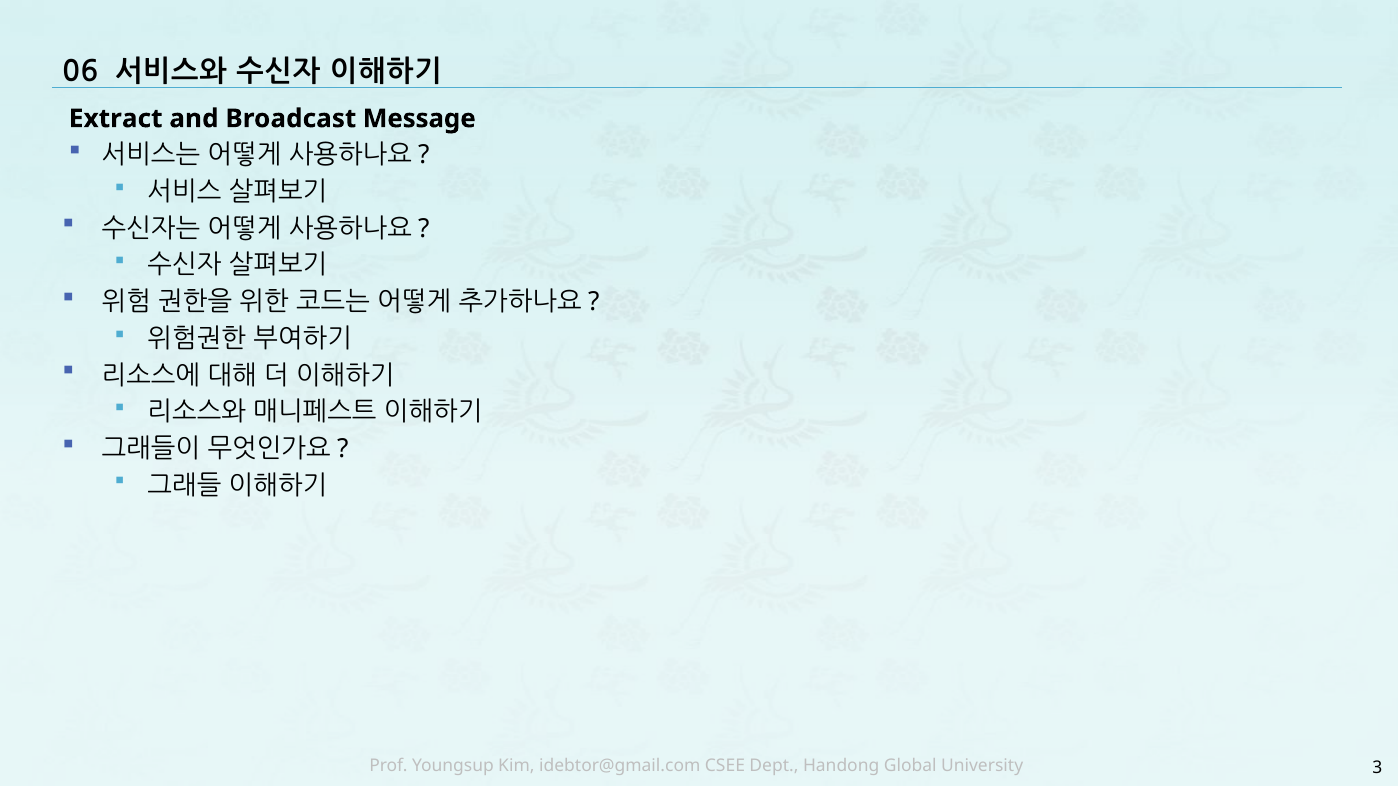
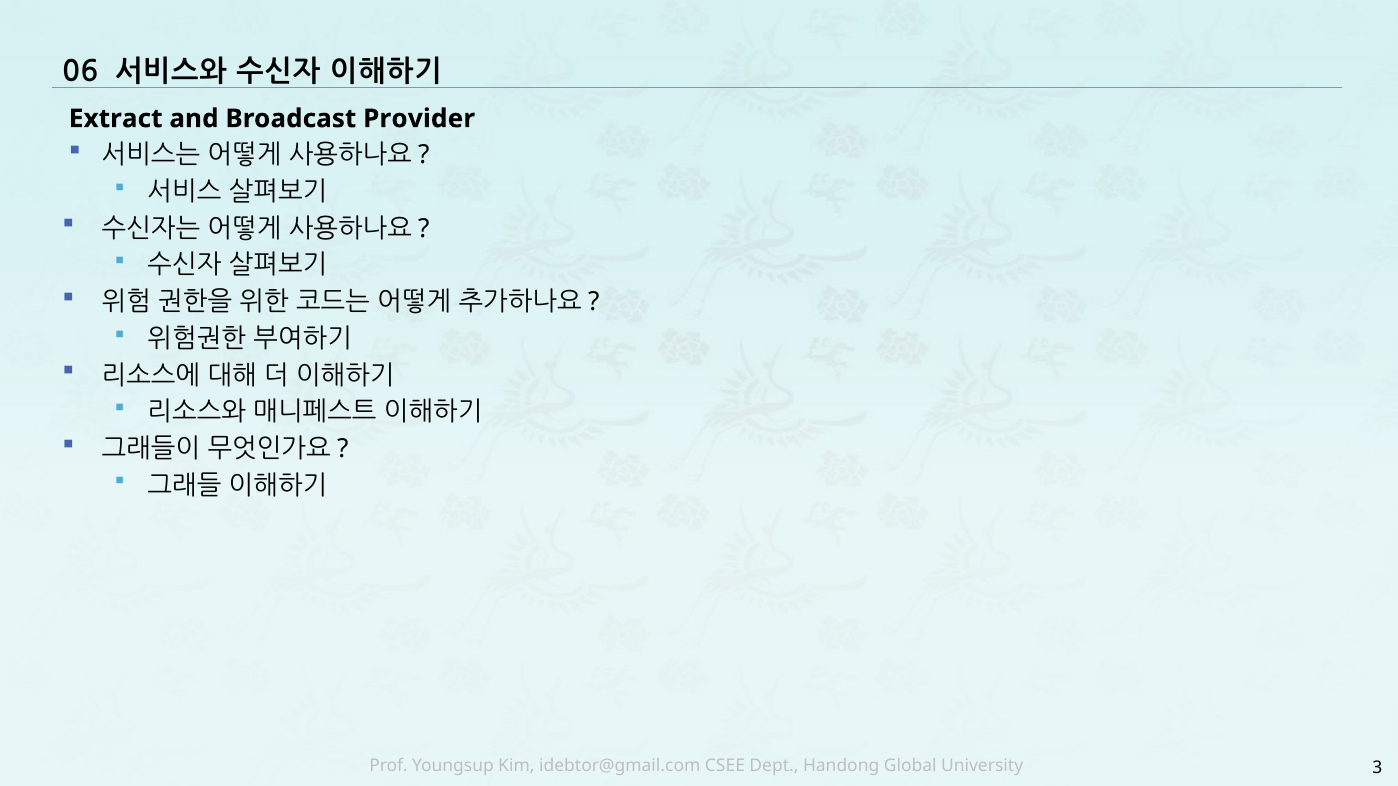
Message: Message -> Provider (419, 119)
